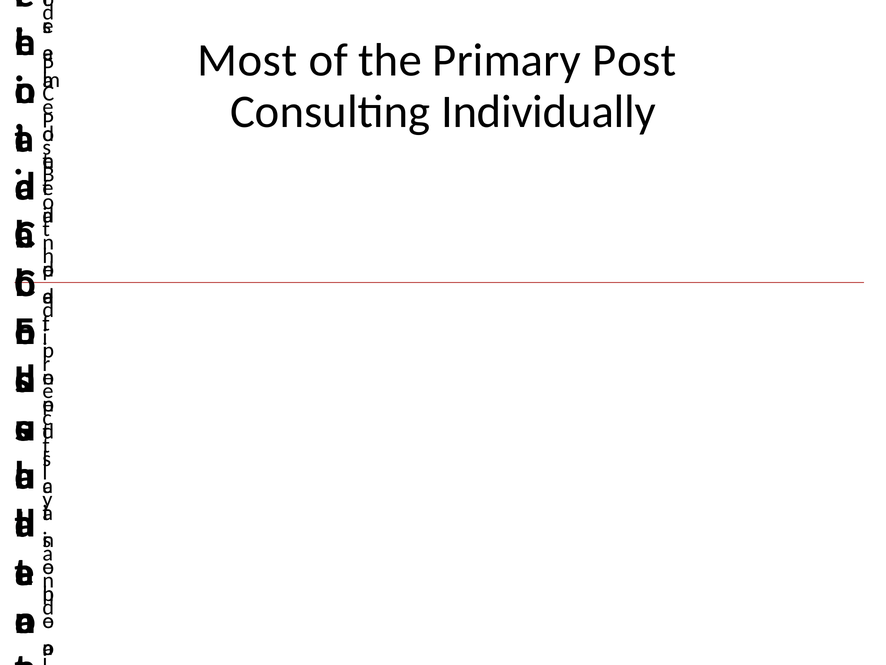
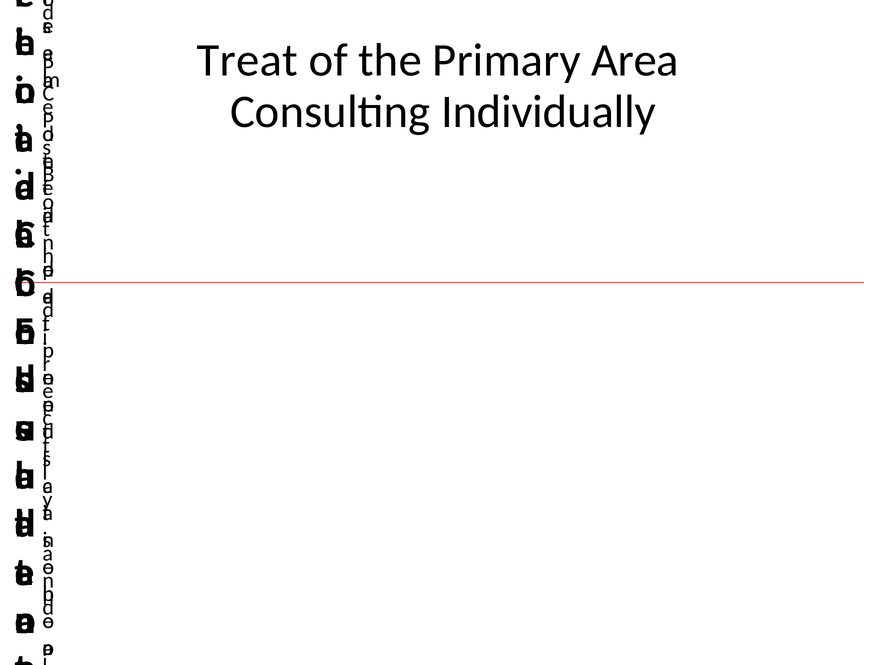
Most: Most -> Treat (248, 60)
Post: Post -> Area (635, 60)
